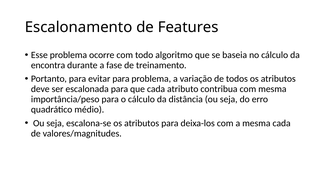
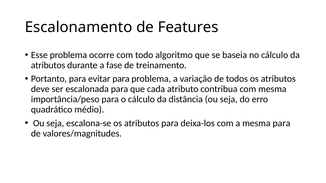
encontra: encontra -> atributos (48, 65)
mesma cada: cada -> para (281, 123)
